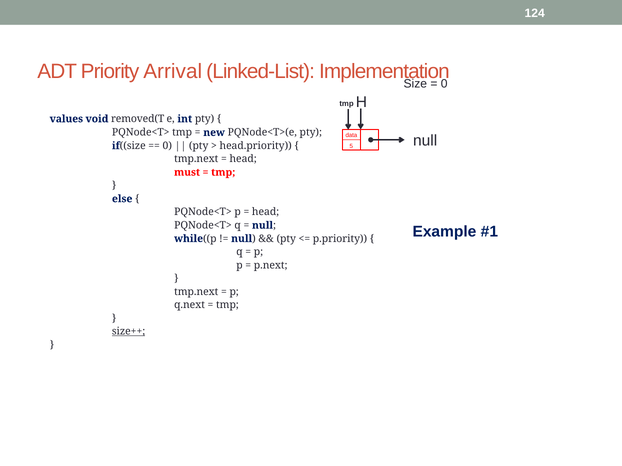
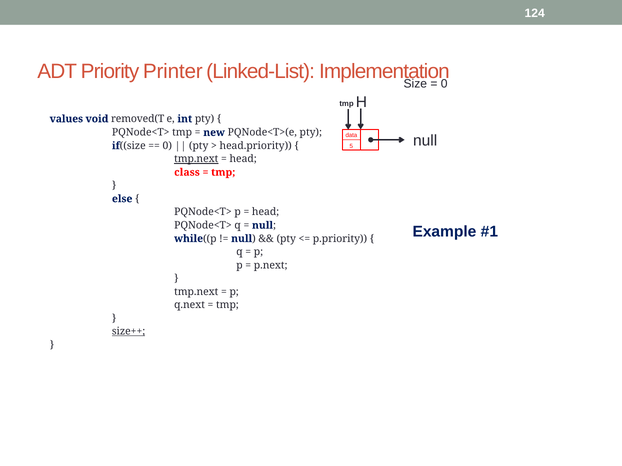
Arrival: Arrival -> Printer (173, 71)
tmp.next underline: none -> present (196, 159)
must: must -> class (187, 172)
